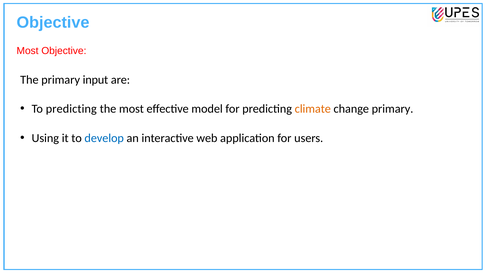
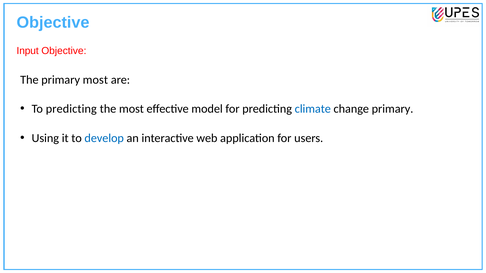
Most: Most -> Input (28, 51)
primary input: input -> most (95, 80)
climate colour: orange -> blue (313, 109)
